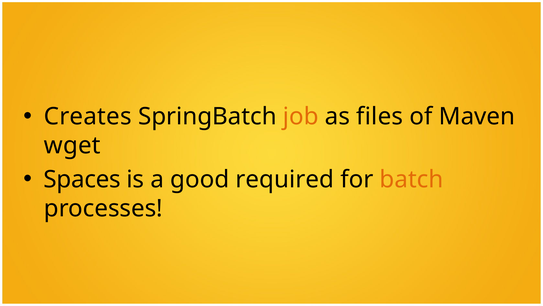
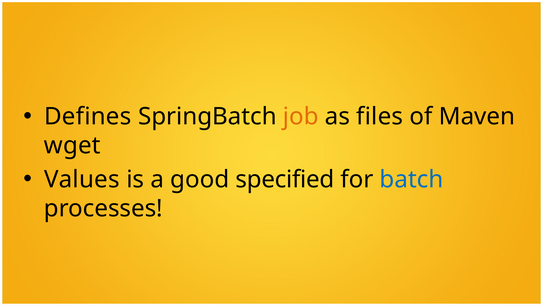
Creates: Creates -> Defines (88, 116)
Spaces: Spaces -> Values (82, 179)
required: required -> specified (285, 179)
batch colour: orange -> blue (411, 179)
